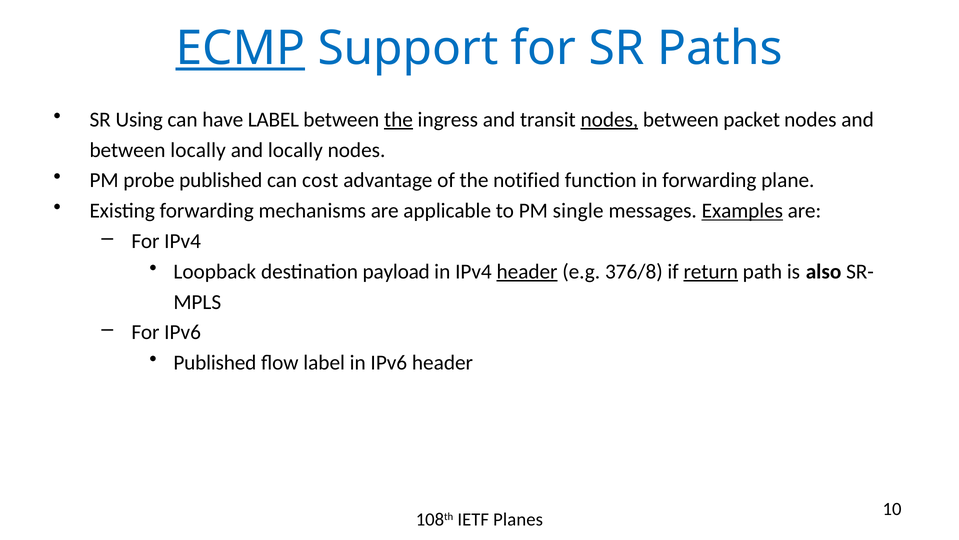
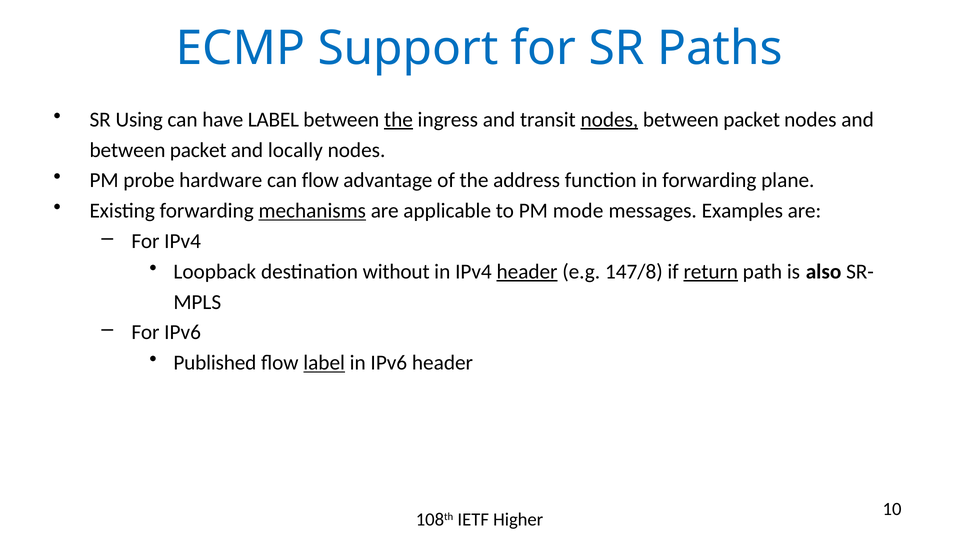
ECMP underline: present -> none (240, 48)
locally: locally -> packet (198, 150)
probe published: published -> hardware (221, 180)
can cost: cost -> flow (320, 180)
notified: notified -> address (527, 180)
mechanisms underline: none -> present (312, 211)
single: single -> mode (578, 211)
Examples underline: present -> none (742, 211)
payload: payload -> without (396, 271)
376/8: 376/8 -> 147/8 (634, 271)
label underline: none -> present (324, 362)
Planes: Planes -> Higher (518, 519)
